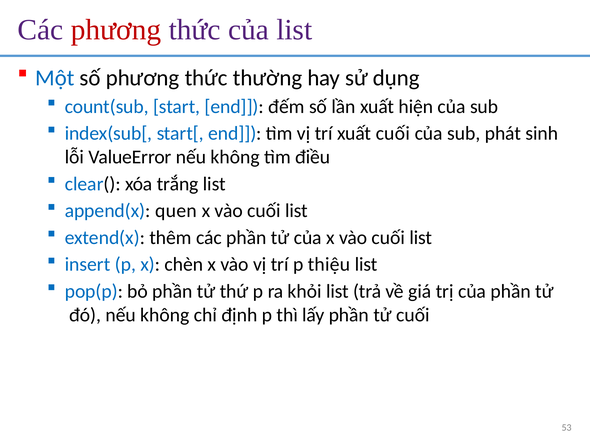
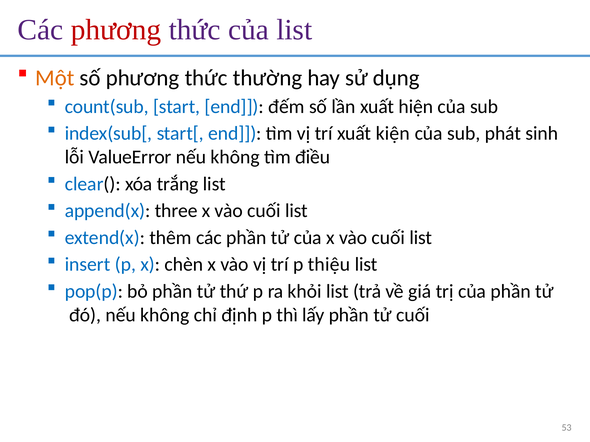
Một colour: blue -> orange (55, 78)
xuất cuối: cuối -> kiện (393, 134)
quen: quen -> three (176, 211)
